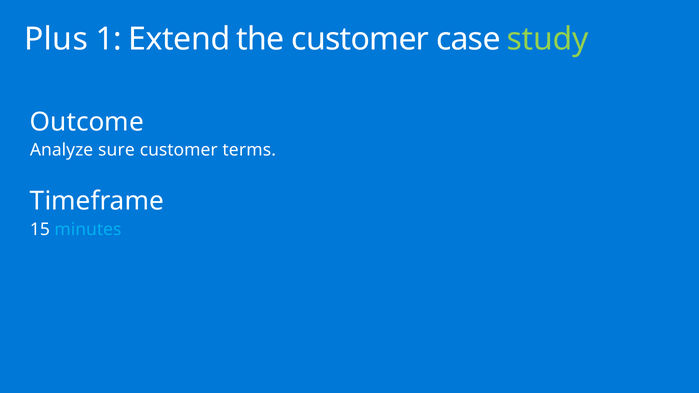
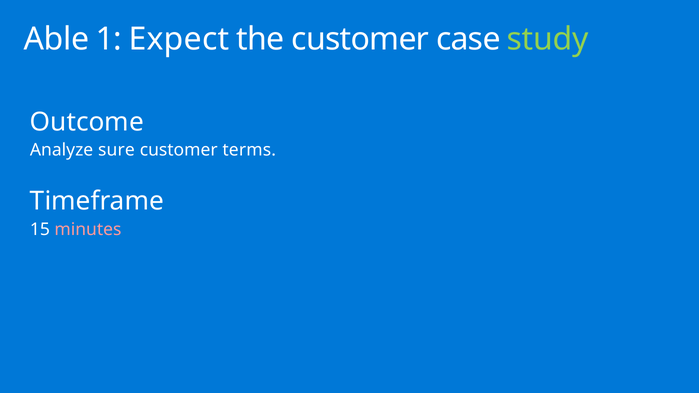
Plus: Plus -> Able (56, 39)
Extend: Extend -> Expect (179, 39)
minutes colour: light blue -> pink (88, 229)
